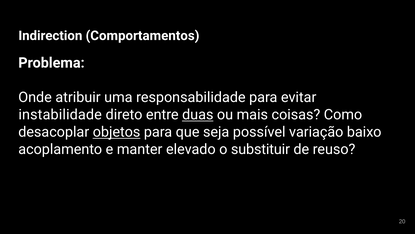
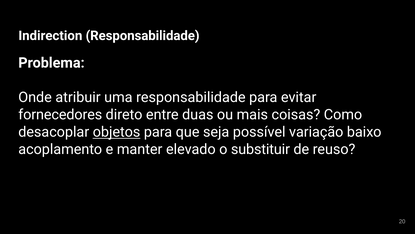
Indirection Comportamentos: Comportamentos -> Responsabilidade (143, 36)
instabilidade: instabilidade -> fornecedores (60, 115)
duas underline: present -> none (198, 115)
